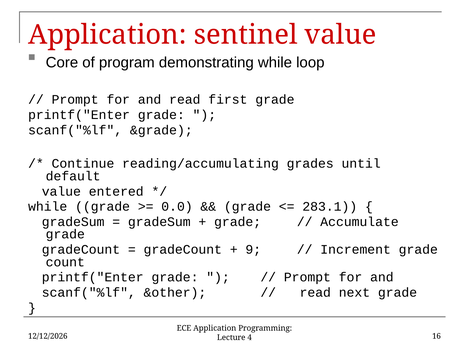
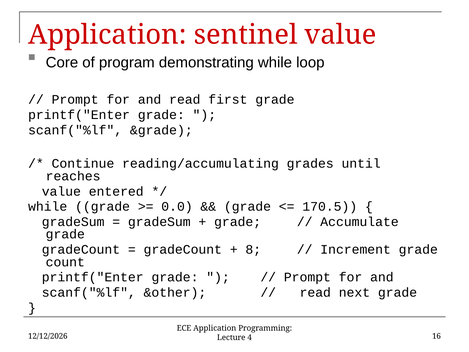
default: default -> reaches (73, 176)
283.1: 283.1 -> 170.5 (330, 206)
9: 9 -> 8 (253, 249)
